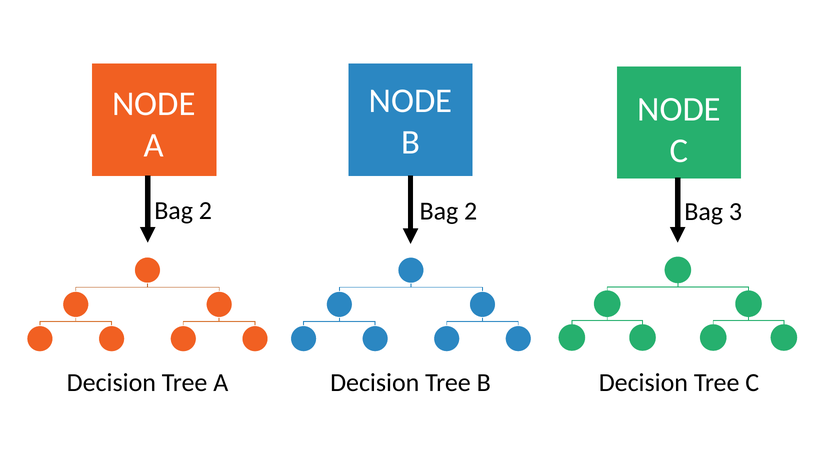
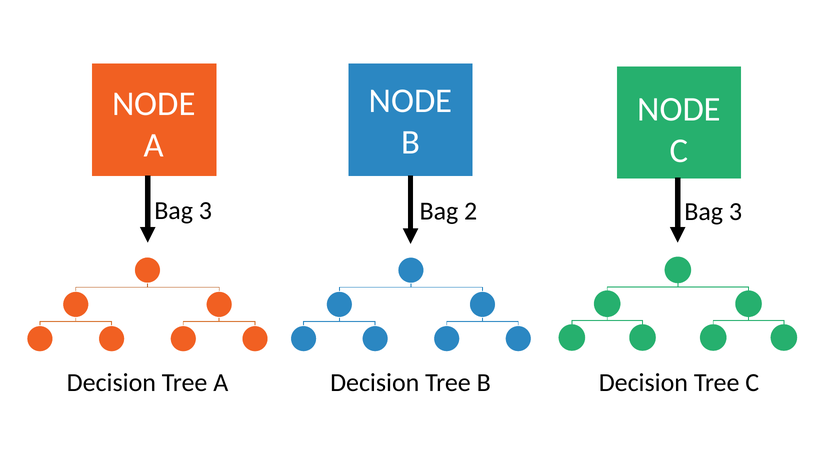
2: 2 -> 3 (205, 211)
